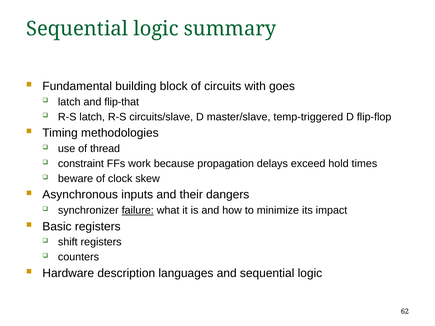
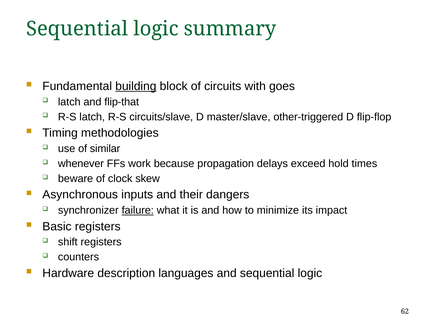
building underline: none -> present (136, 86)
temp-triggered: temp-triggered -> other-triggered (308, 117)
thread: thread -> similar (105, 149)
constraint: constraint -> whenever (81, 164)
